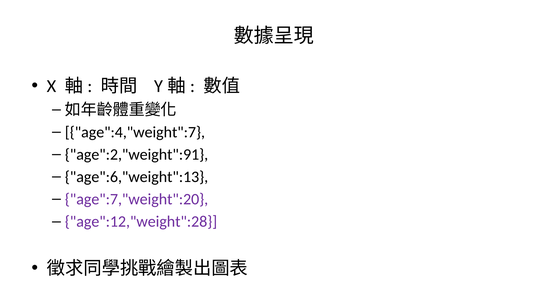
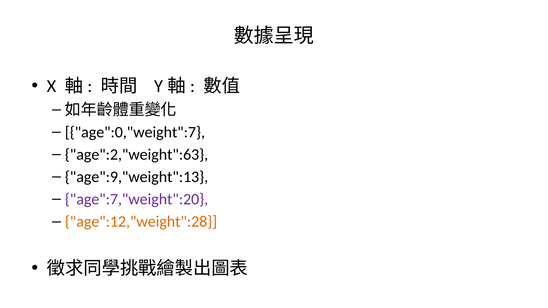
age":4,"weight":7: age":4,"weight":7 -> age":0,"weight":7 (135, 132)
age":2,"weight":91: age":2,"weight":91 -> age":2,"weight":63 (137, 155)
age":6,"weight":13: age":6,"weight":13 -> age":9,"weight":13 (137, 177)
age":12,"weight":28 colour: purple -> orange (141, 222)
